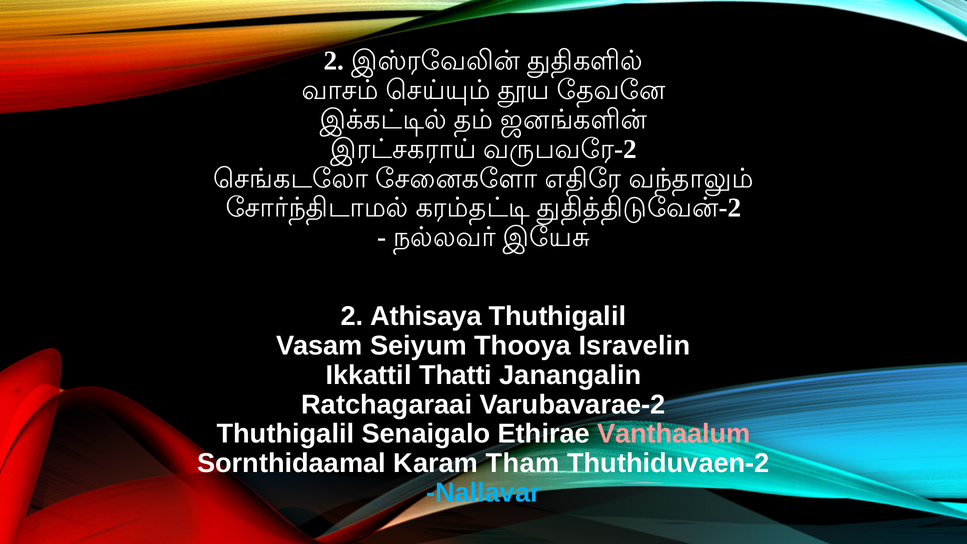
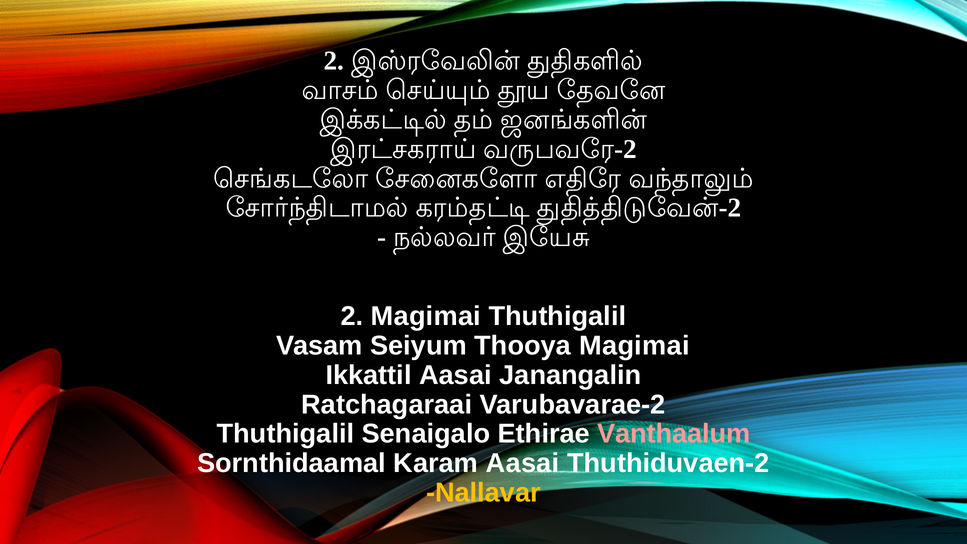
2 Athisaya: Athisaya -> Magimai (426, 316)
Thooya Isravelin: Isravelin -> Magimai (634, 346)
Ikkattil Thatti: Thatti -> Aasai (455, 375)
Karam Tham: Tham -> Aasai (523, 463)
Nallavar colour: light blue -> yellow (483, 493)
